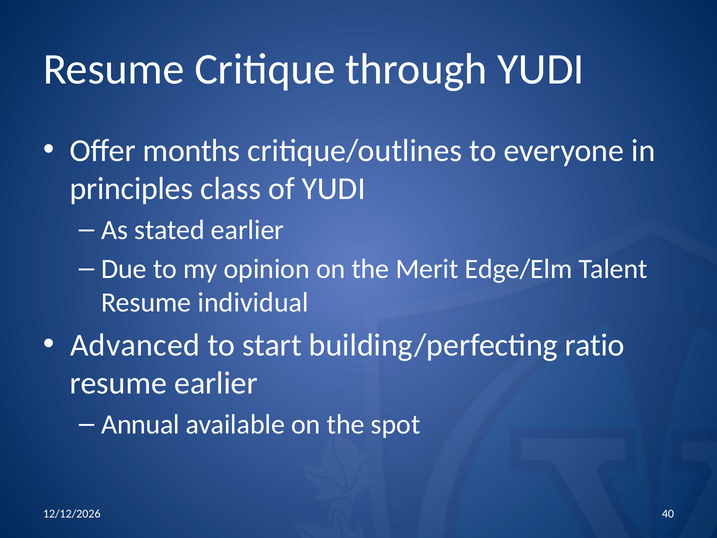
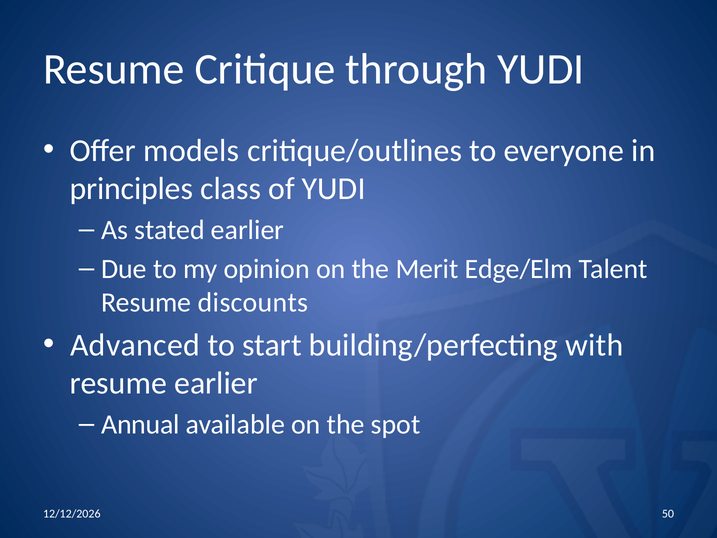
months: months -> models (191, 150)
individual: individual -> discounts (253, 302)
ratio: ratio -> with (594, 345)
40: 40 -> 50 (668, 513)
